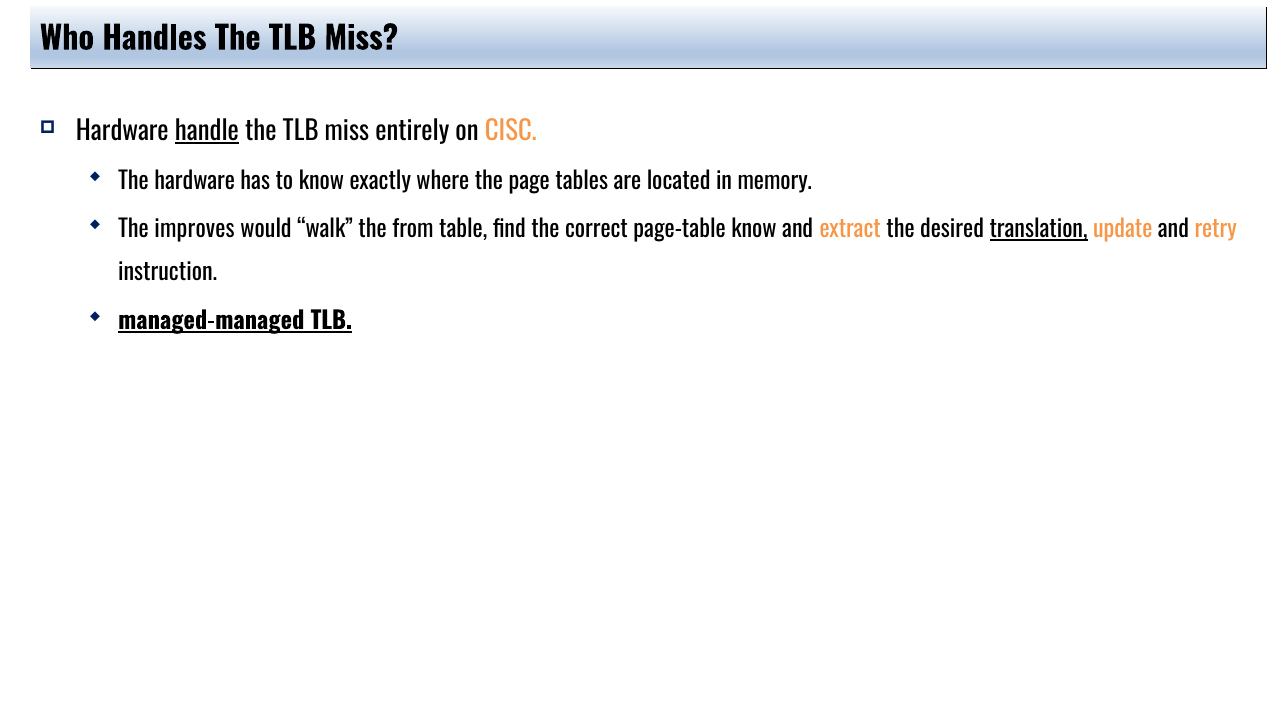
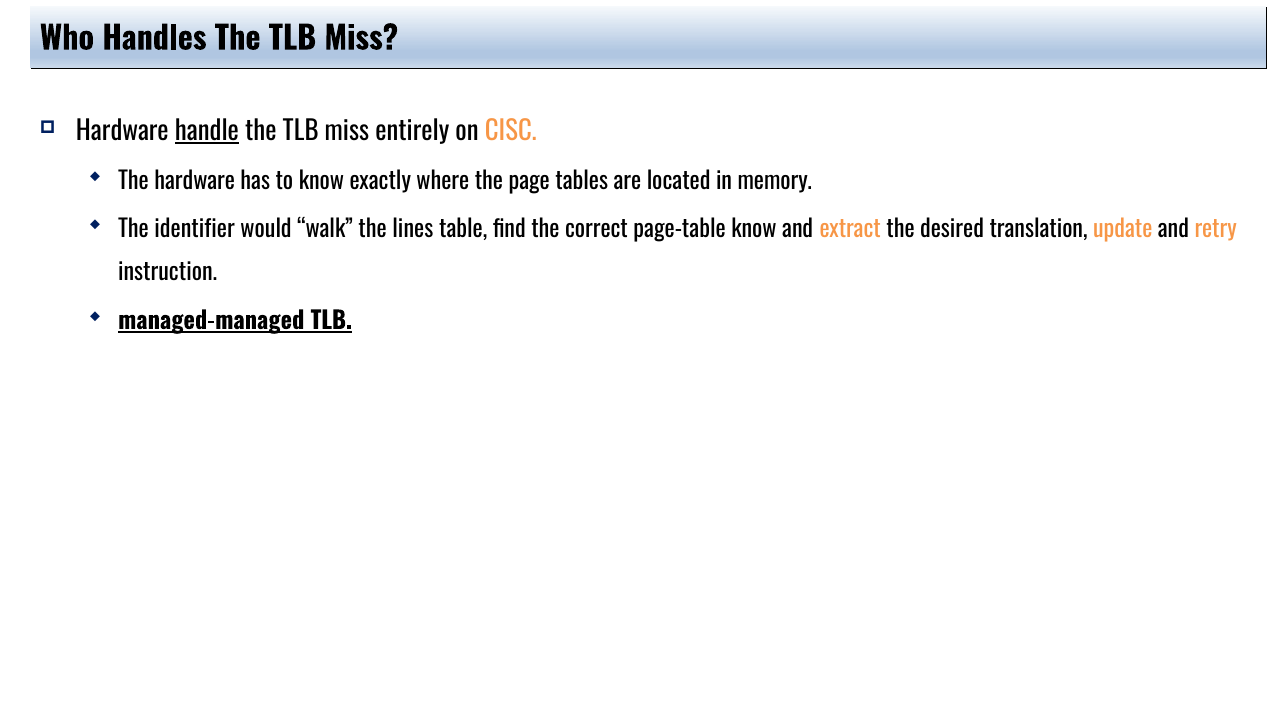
improves: improves -> identifier (195, 230)
from: from -> lines (413, 230)
translation underline: present -> none (1039, 230)
